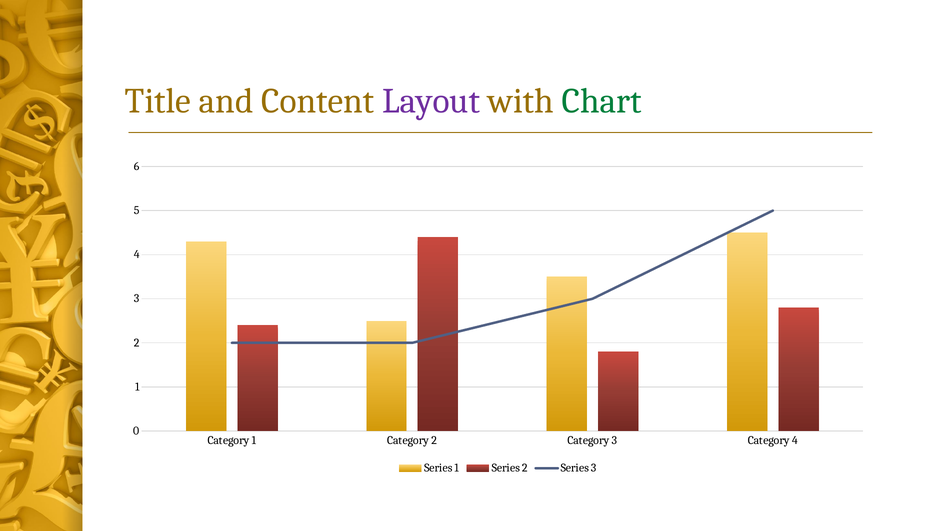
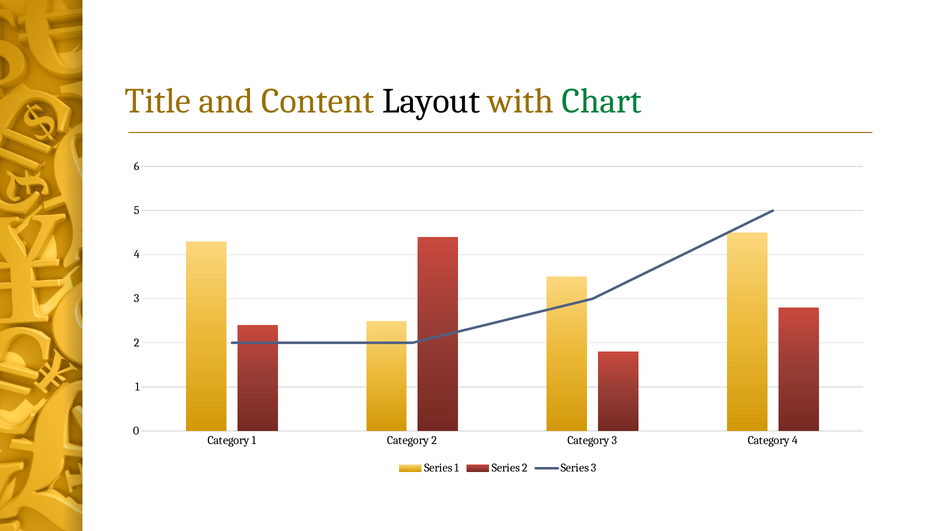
Layout colour: purple -> black (431, 101)
